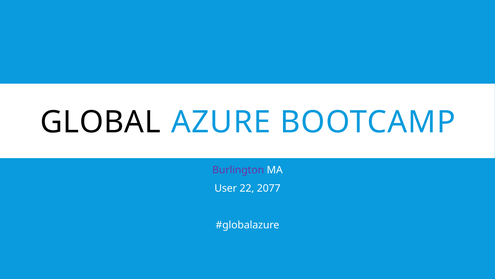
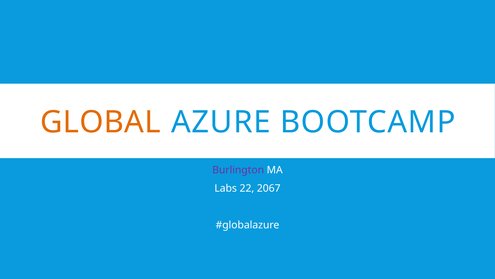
GLOBAL colour: black -> orange (100, 122)
User: User -> Labs (226, 188)
2077: 2077 -> 2067 (269, 188)
